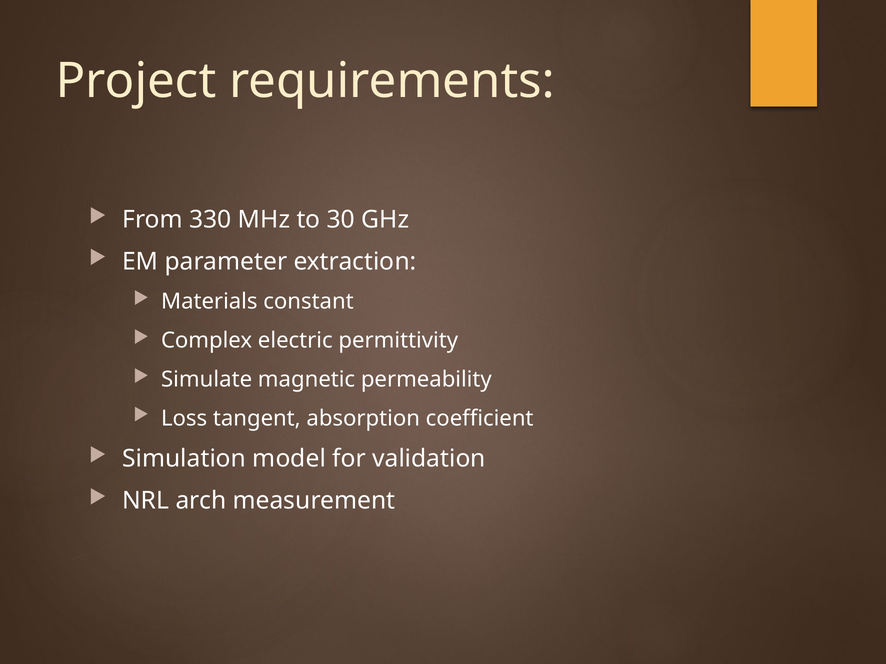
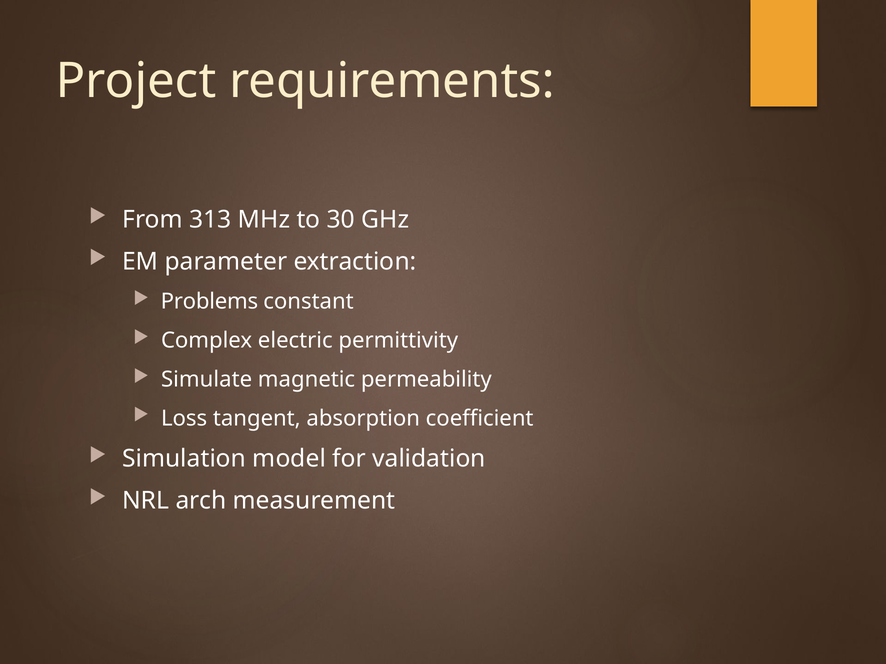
330: 330 -> 313 (210, 220)
Materials: Materials -> Problems (209, 302)
